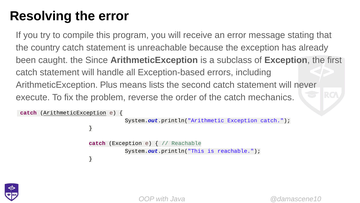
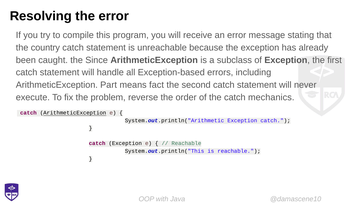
Plus: Plus -> Part (109, 85)
lists: lists -> fact (157, 85)
